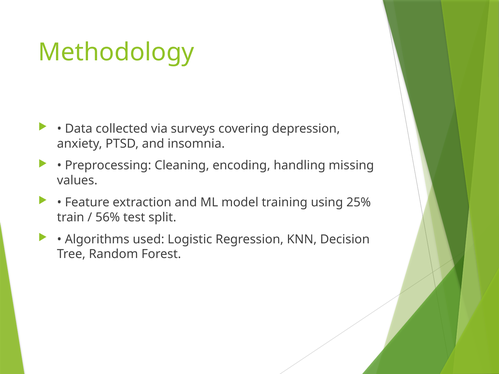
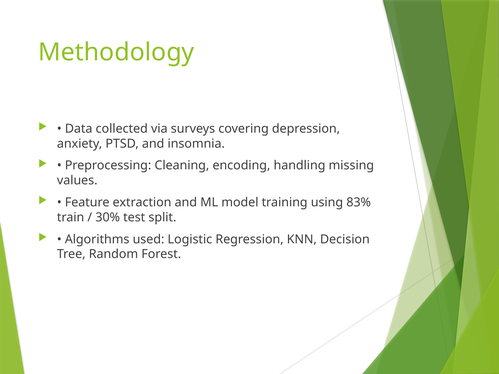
25%: 25% -> 83% (359, 203)
56%: 56% -> 30% (108, 217)
